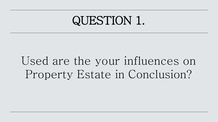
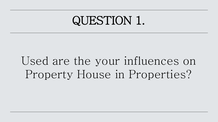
Estate: Estate -> House (94, 75)
Conclusion: Conclusion -> Properties (160, 75)
